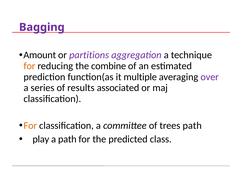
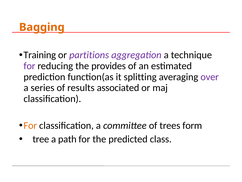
Bagging colour: purple -> orange (42, 27)
Amount: Amount -> Training (40, 55)
for colour: orange -> purple (29, 66)
combine: combine -> provides (109, 66)
multiple: multiple -> splitting (140, 77)
trees path: path -> form (192, 125)
play: play -> tree (41, 139)
